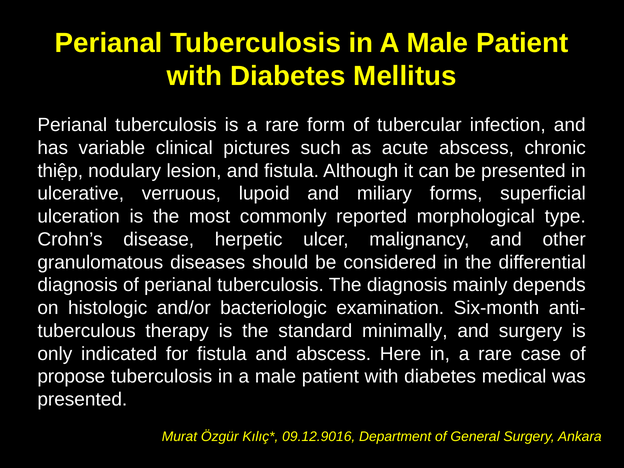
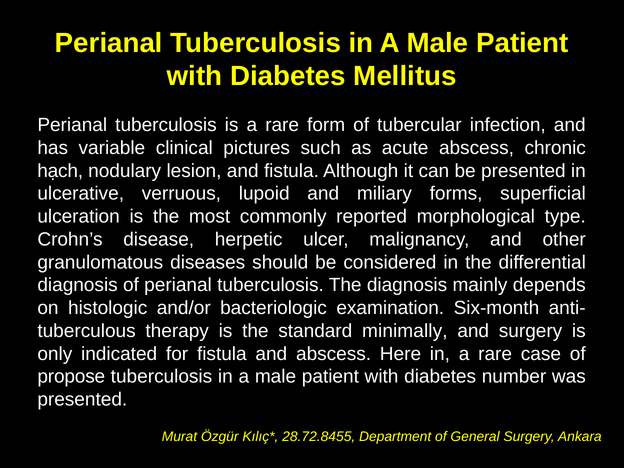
thiệp: thiệp -> hạch (60, 171)
medical: medical -> number (514, 377)
09.12.9016: 09.12.9016 -> 28.72.8455 (319, 436)
